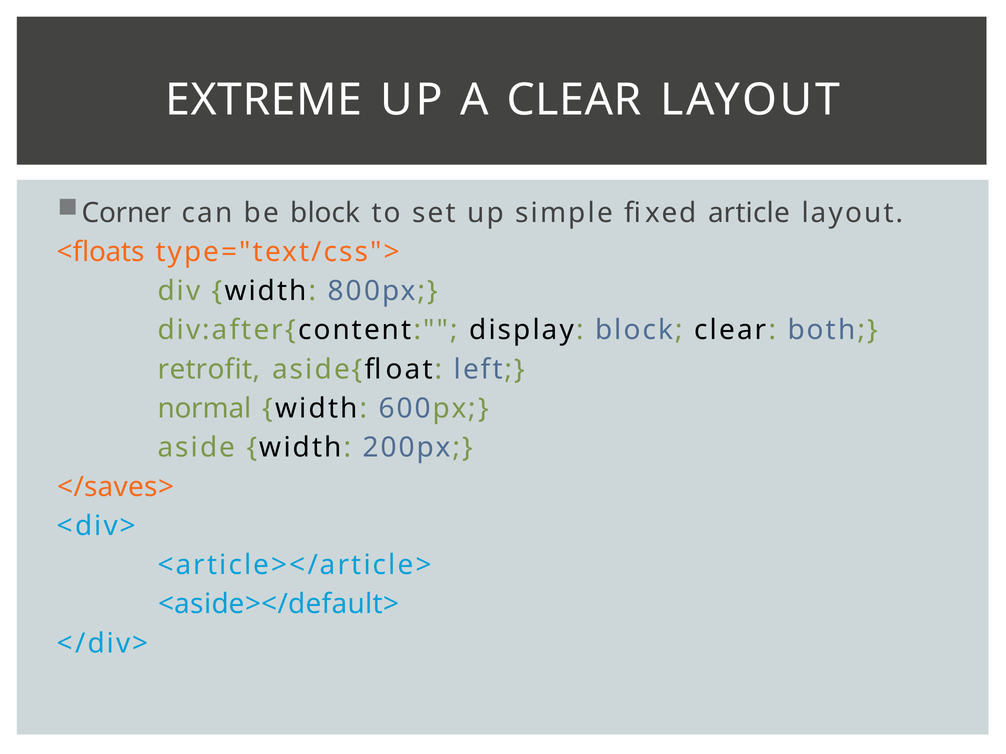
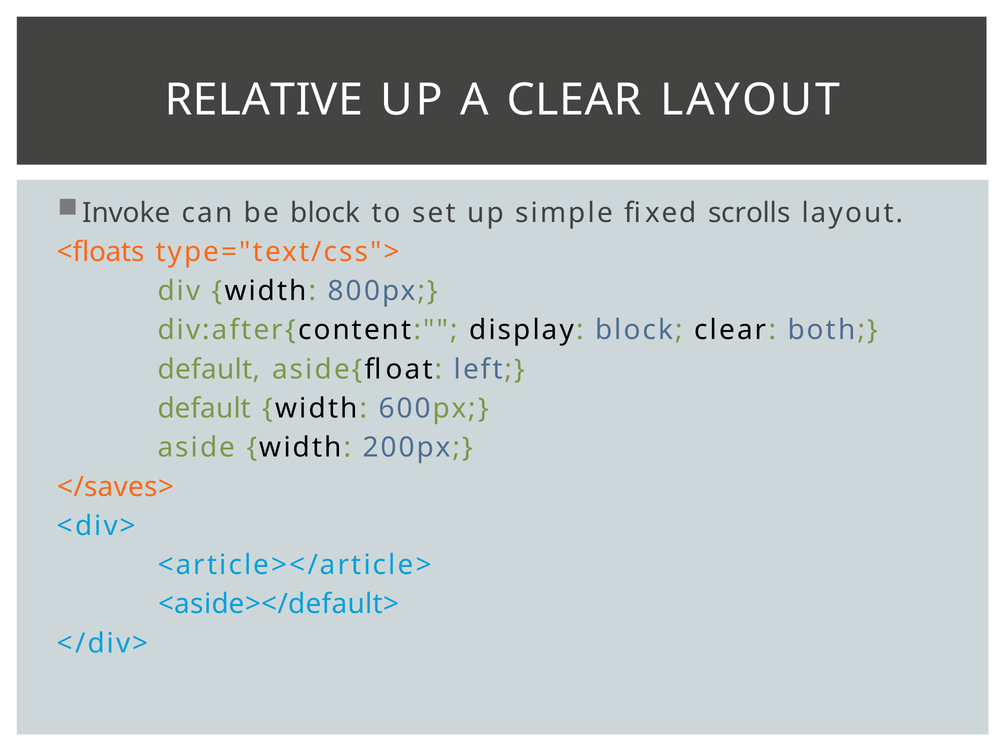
EXTREME: EXTREME -> RELATIVE (264, 100)
Corner: Corner -> Invoke (126, 213)
article: article -> scrolls (749, 213)
retrofit: retrofit -> default (209, 370)
normal: normal -> default (204, 409)
